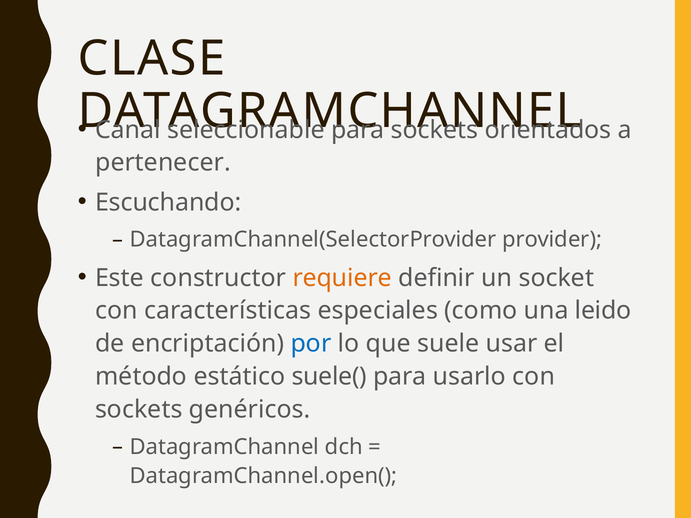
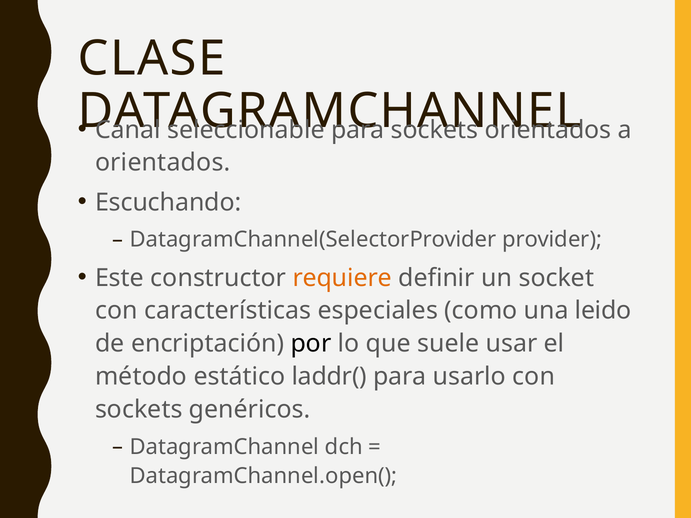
pertenecer: pertenecer -> orientados (163, 163)
por colour: blue -> black (311, 344)
suele(: suele( -> laddr( (329, 377)
